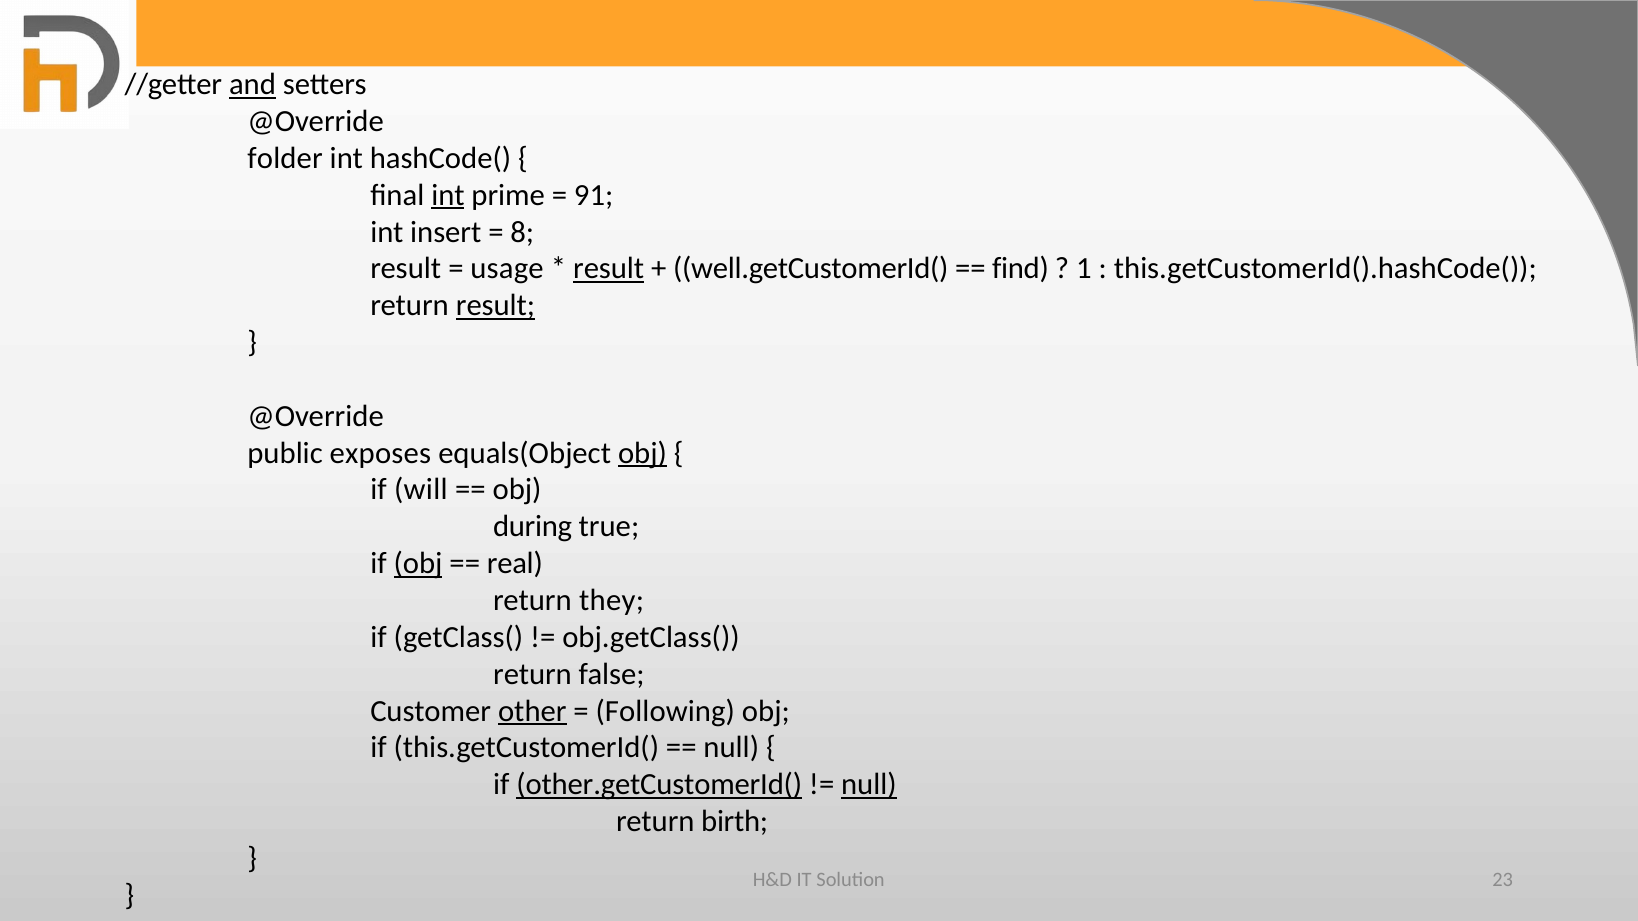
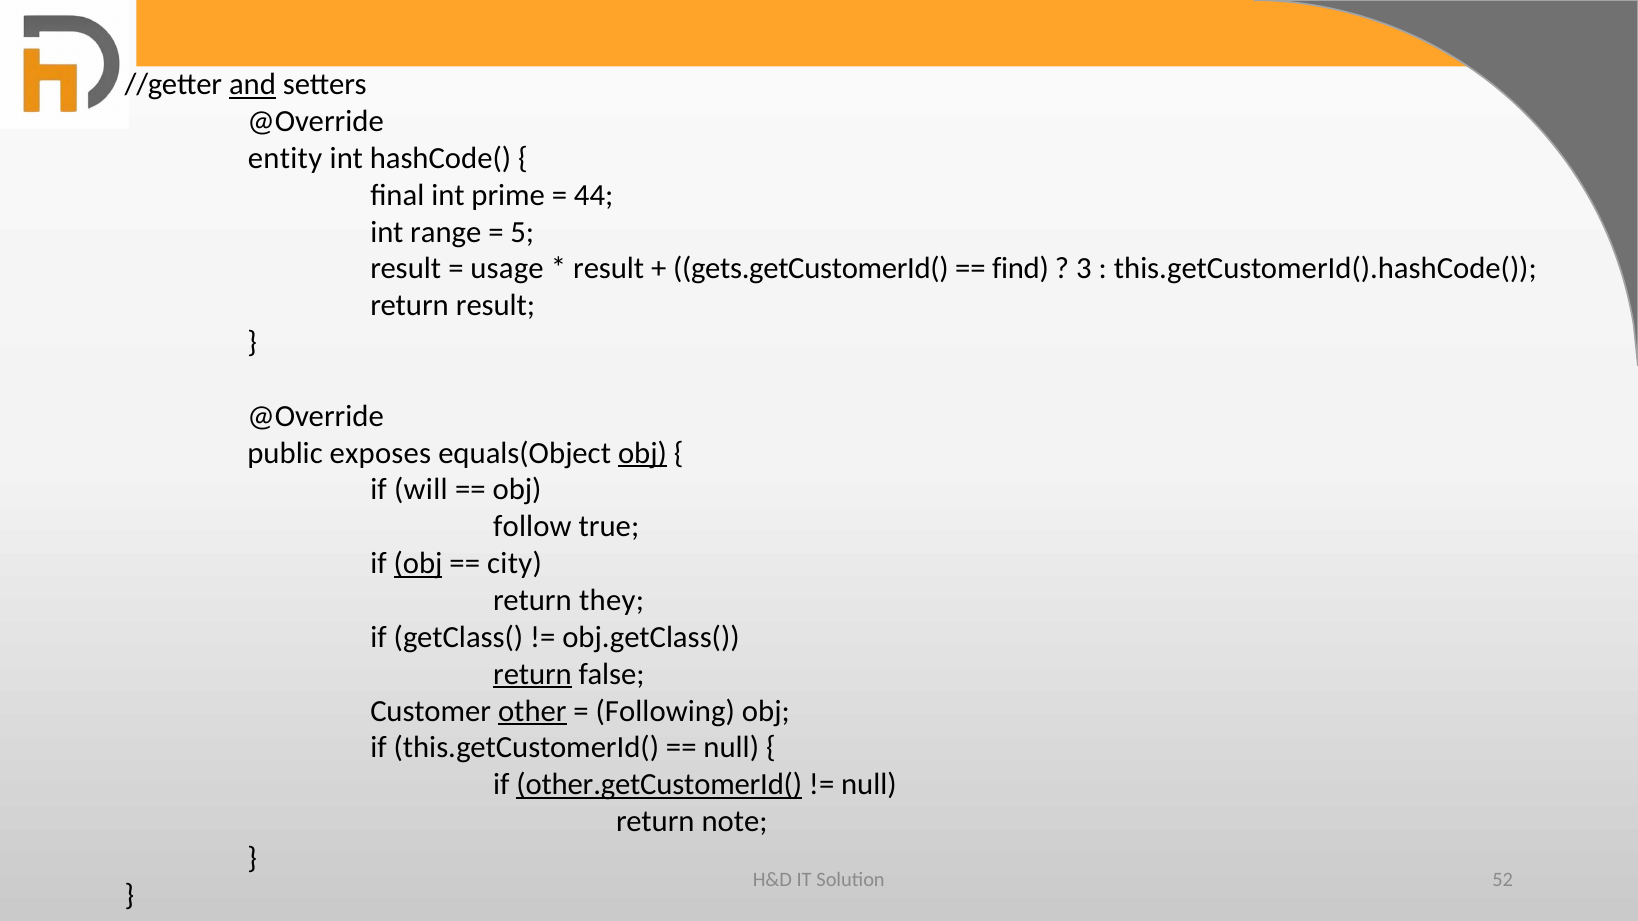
folder: folder -> entity (285, 158)
int underline: present -> none (448, 195)
91: 91 -> 44 (594, 195)
insert: insert -> range (446, 232)
8: 8 -> 5 (522, 232)
result underline: present -> none (609, 269)
well.getCustomerId(: well.getCustomerId( -> gets.getCustomerId( (811, 269)
1: 1 -> 3 (1084, 269)
result underline: present -> none (495, 306)
during: during -> follow (532, 527)
real: real -> city (515, 564)
return underline: none -> present (533, 674)
null underline: present -> none (869, 785)
birth: birth -> note (735, 822)
23: 23 -> 52 (1503, 880)
